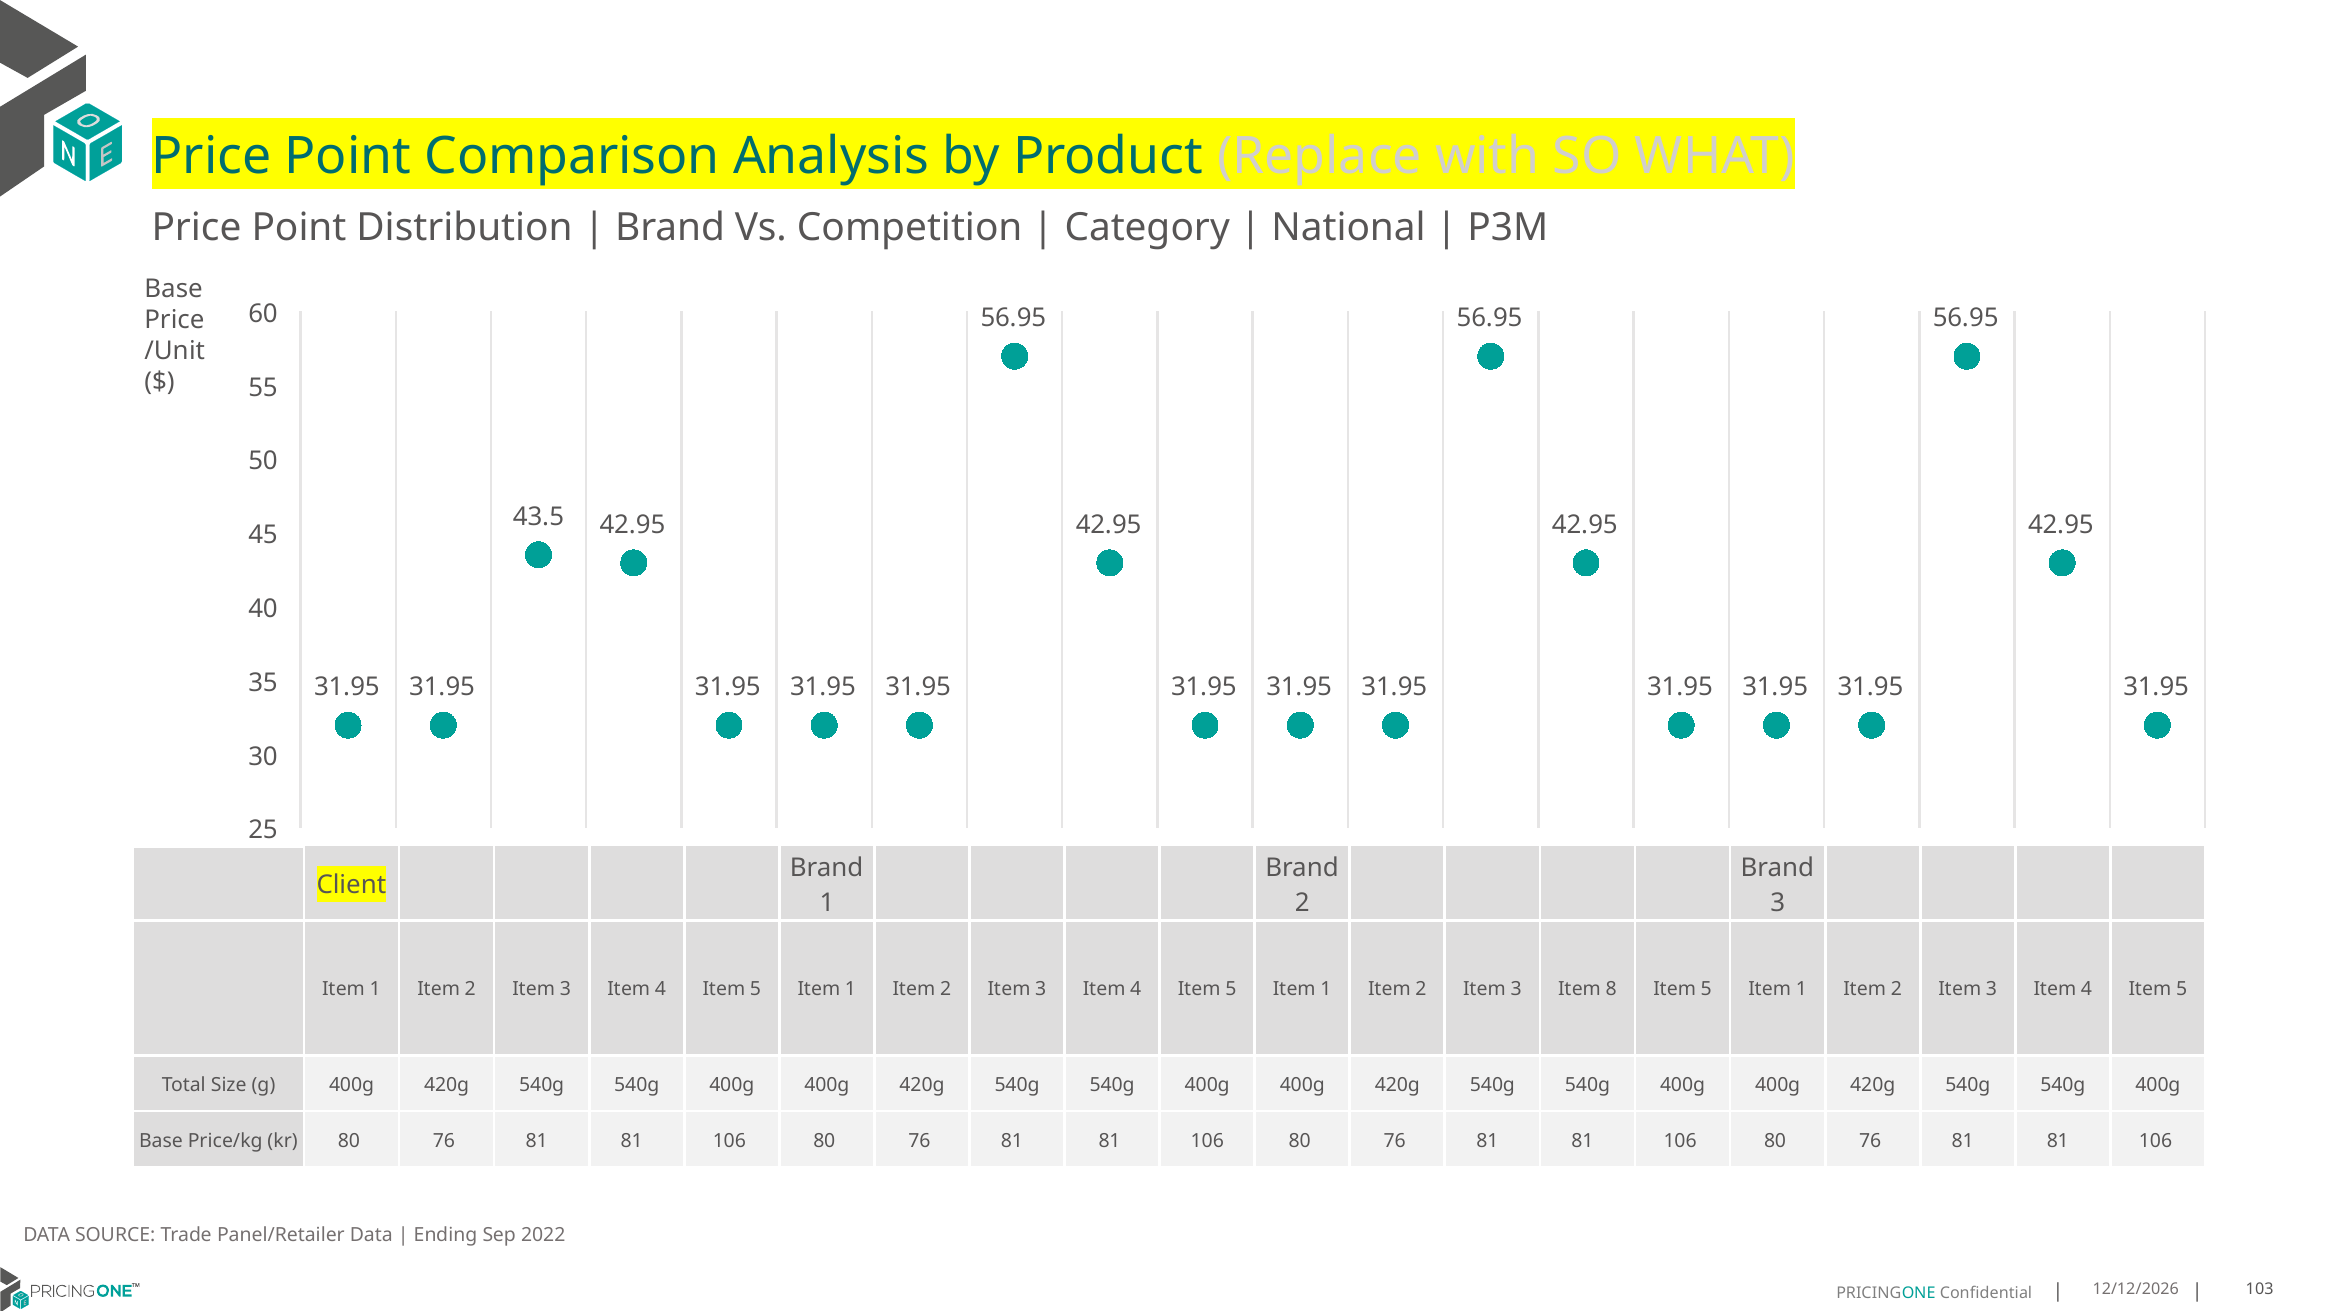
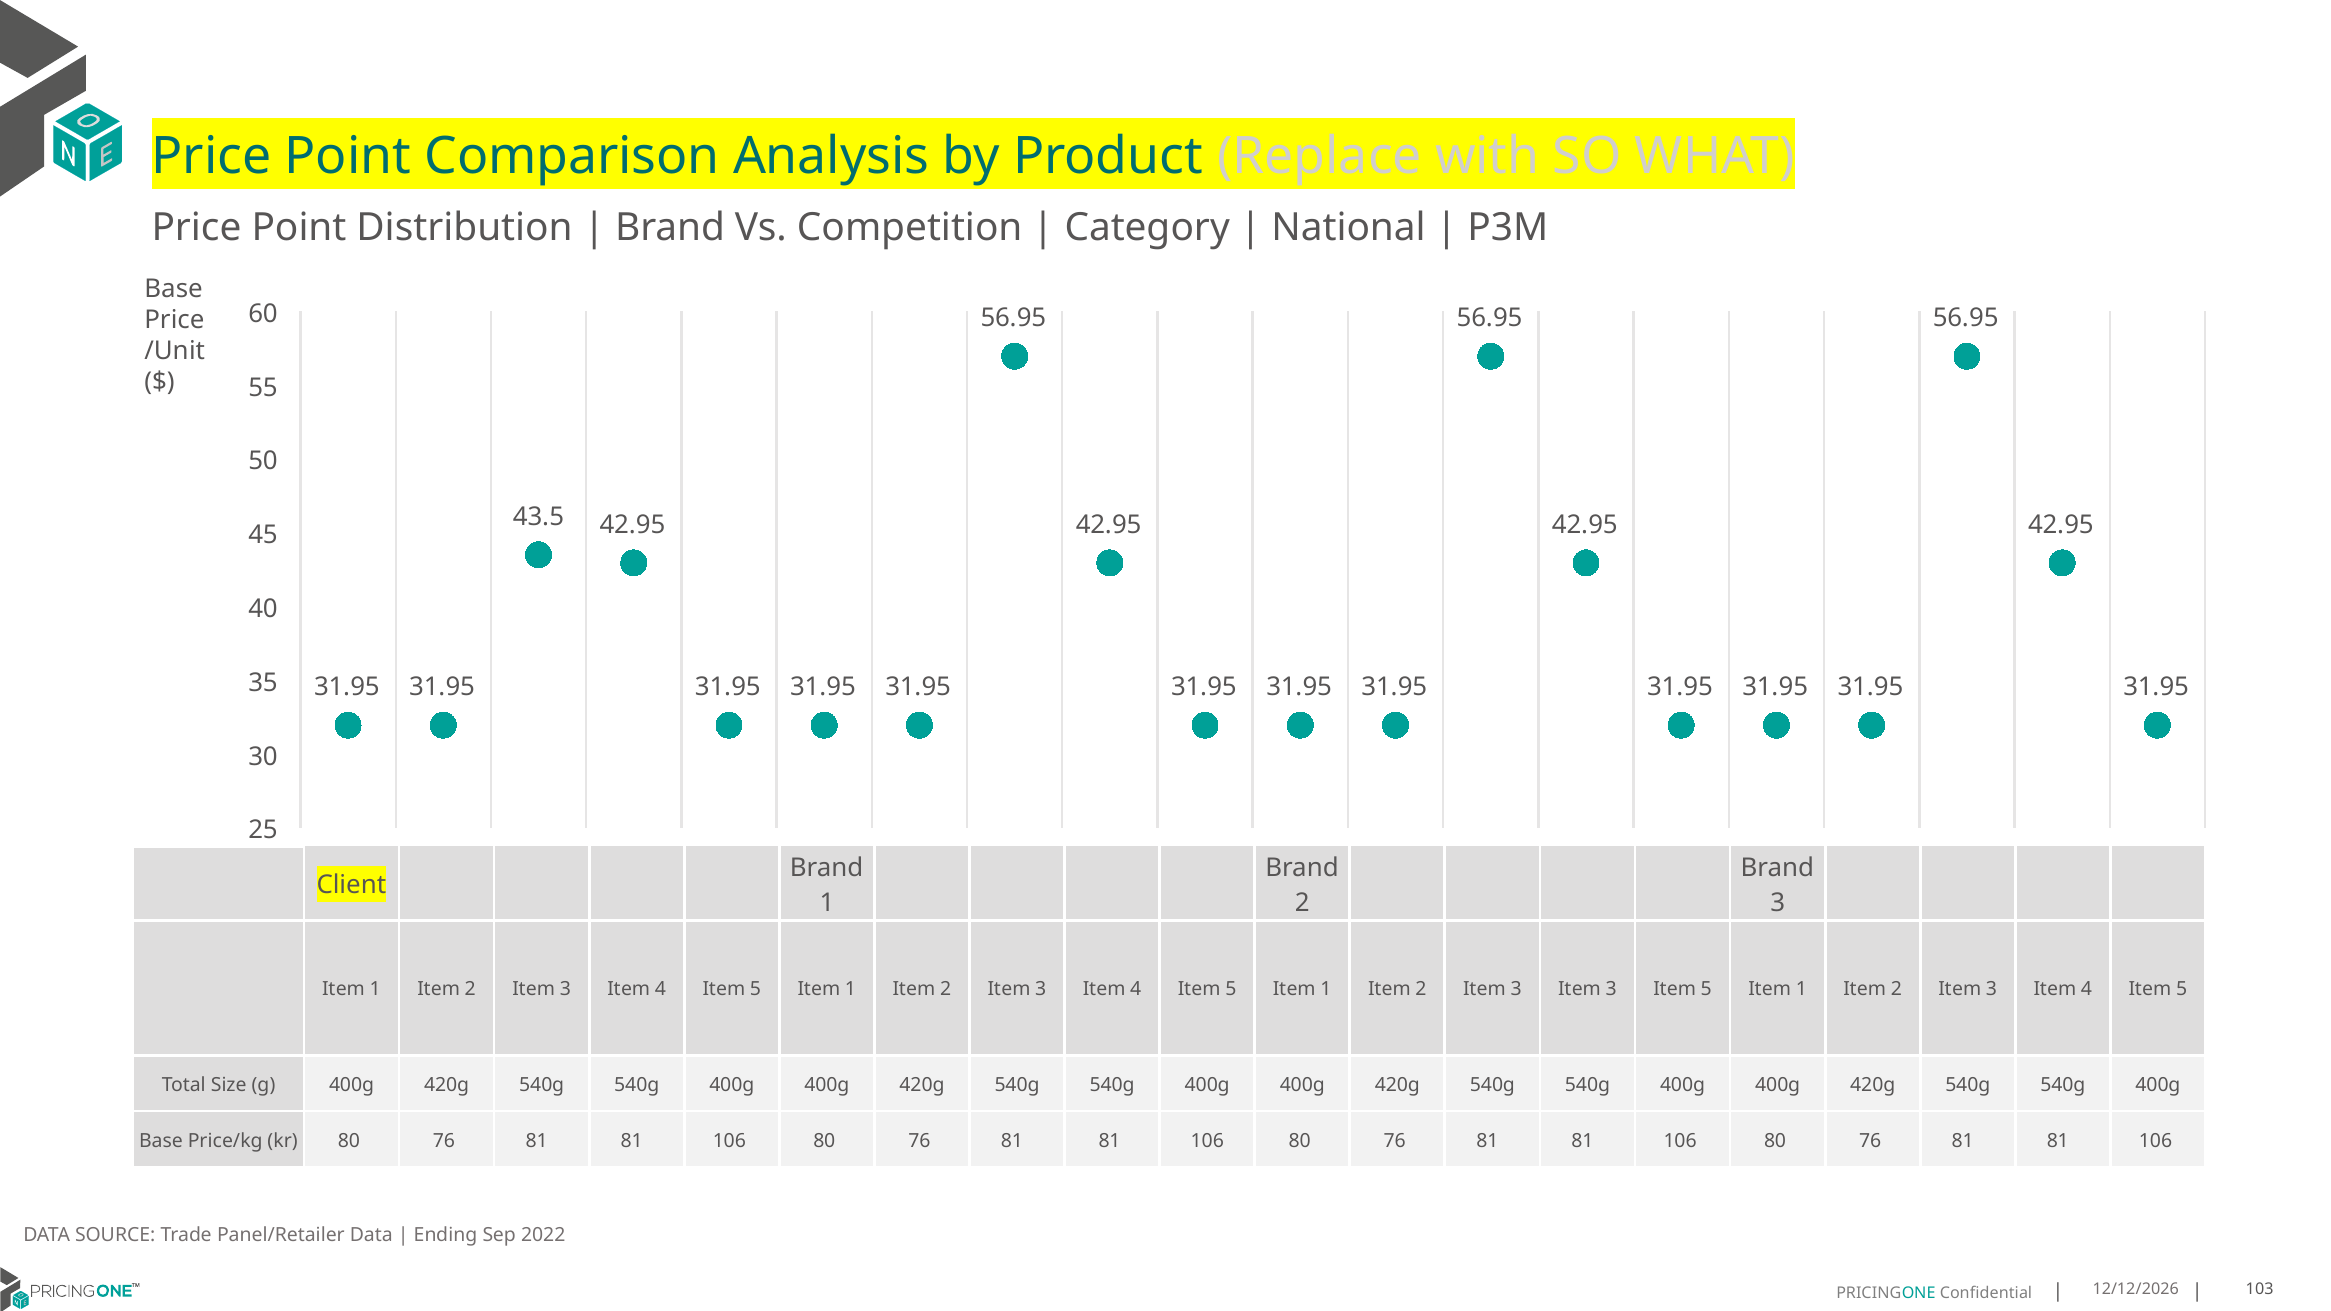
3 Item 8: 8 -> 3 (1611, 990)
